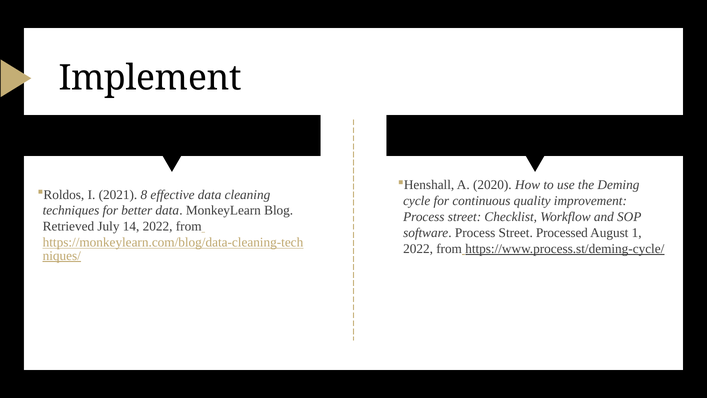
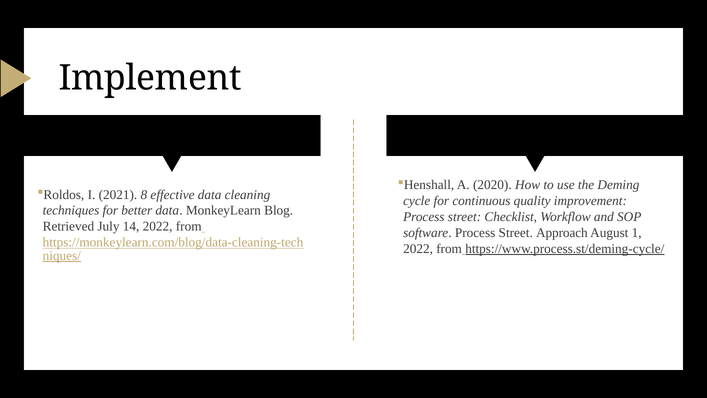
Processed: Processed -> Approach (562, 233)
